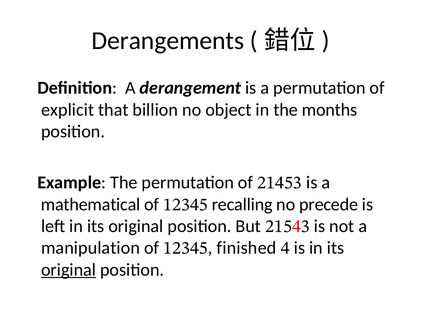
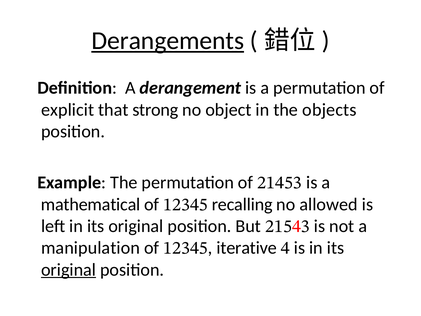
Derangements underline: none -> present (168, 41)
billion: billion -> strong (155, 110)
months: months -> objects (329, 110)
precede: precede -> allowed (329, 204)
finished: finished -> iterative (247, 248)
